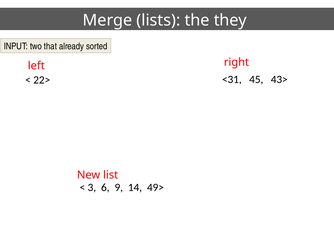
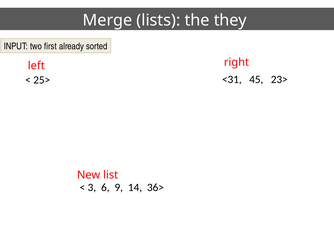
that: that -> first (50, 46)
22>: 22> -> 25> (42, 80)
43>: 43> -> 23> (279, 80)
49>: 49> -> 36> (155, 188)
